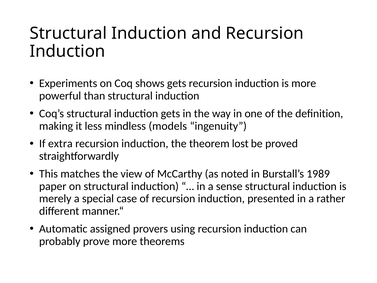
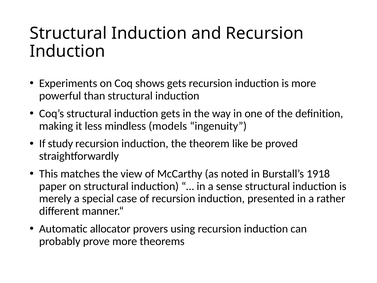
extra: extra -> study (60, 144)
lost: lost -> like (240, 144)
1989: 1989 -> 1918 (318, 174)
assigned: assigned -> allocator (110, 229)
